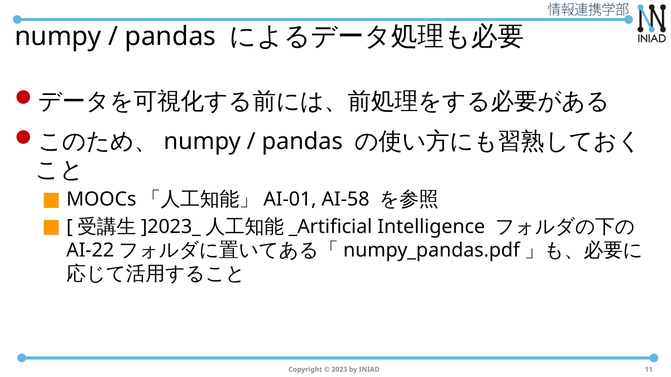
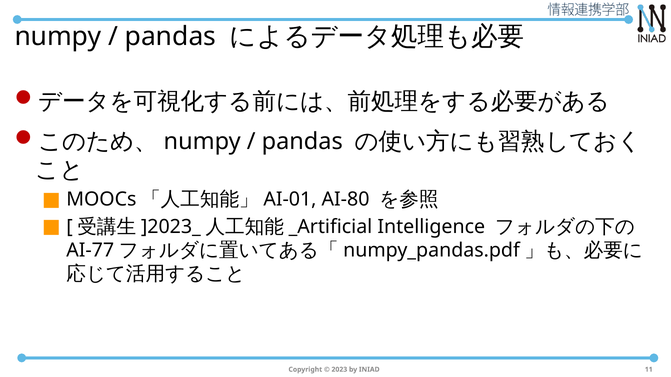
AI-58: AI-58 -> AI-80 (346, 200)
AI-22: AI-22 -> AI-77 (90, 251)
